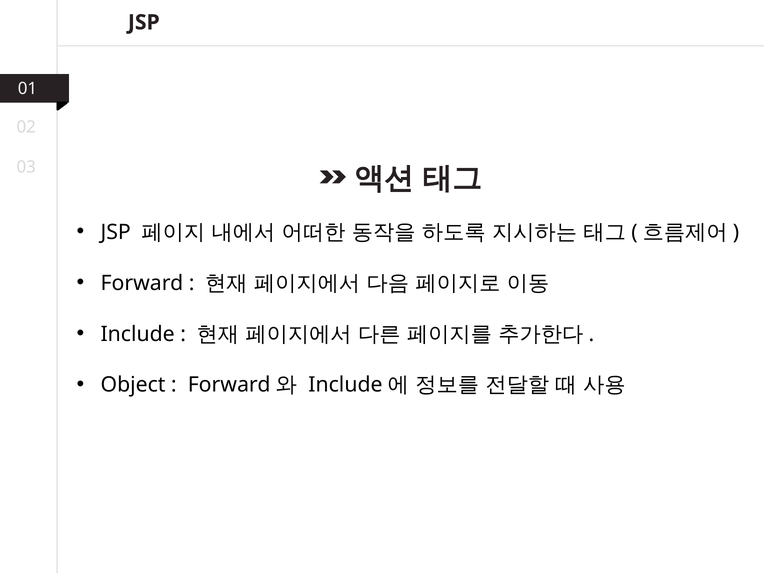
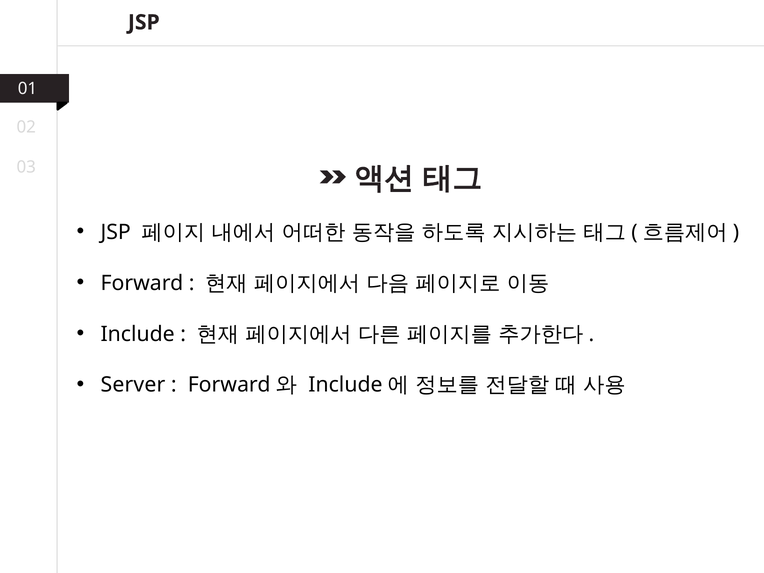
Object: Object -> Server (133, 385)
